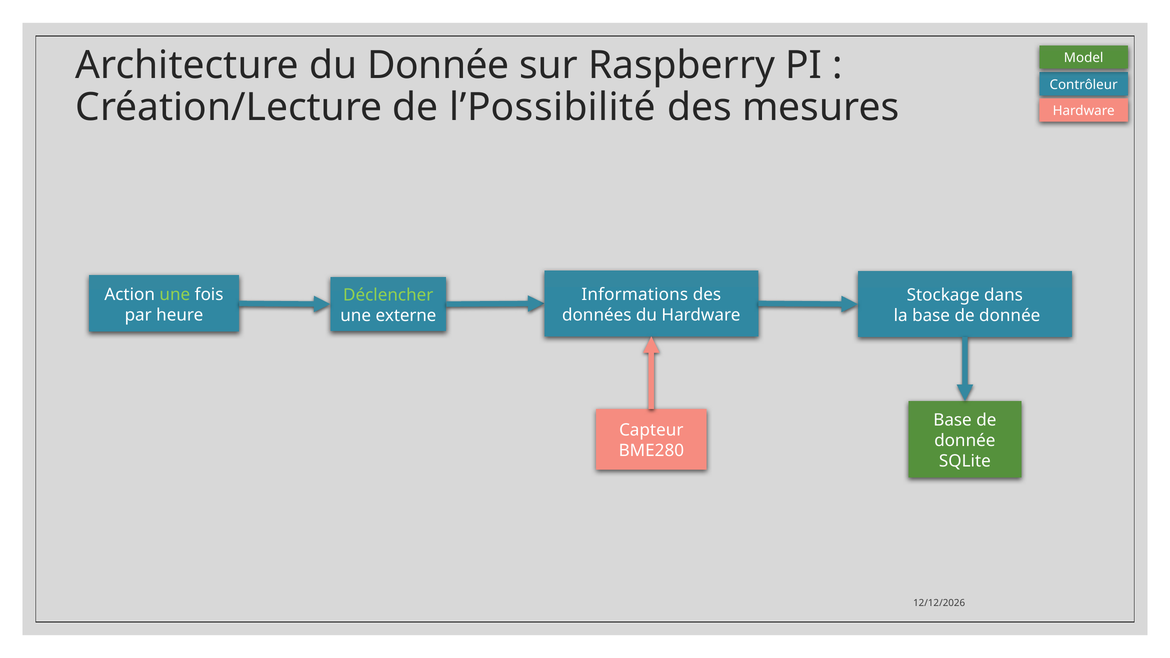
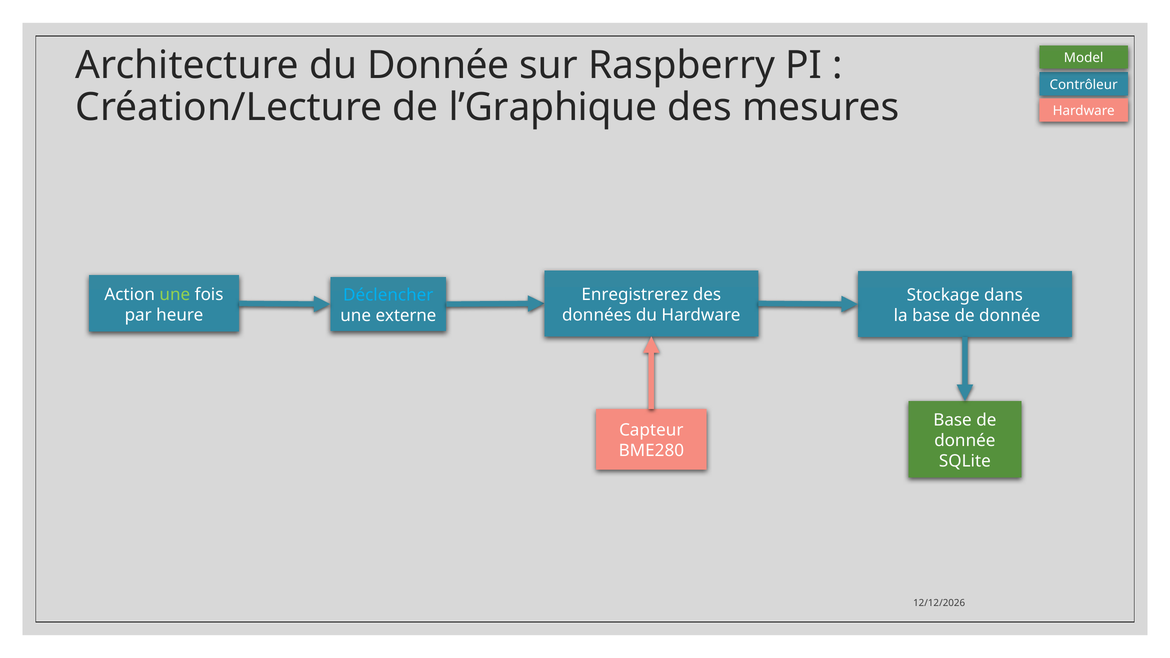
l’Possibilité: l’Possibilité -> l’Graphique (553, 107)
Informations: Informations -> Enregistrerez (635, 294)
Déclencher colour: light green -> light blue (388, 295)
